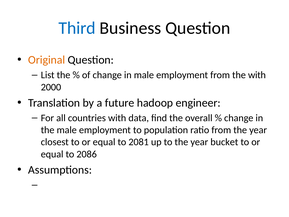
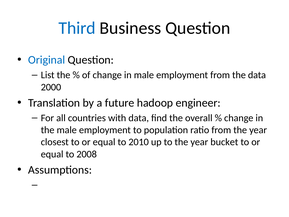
Original colour: orange -> blue (47, 60)
the with: with -> data (257, 75)
2081: 2081 -> 2010 (139, 142)
2086: 2086 -> 2008 (87, 154)
